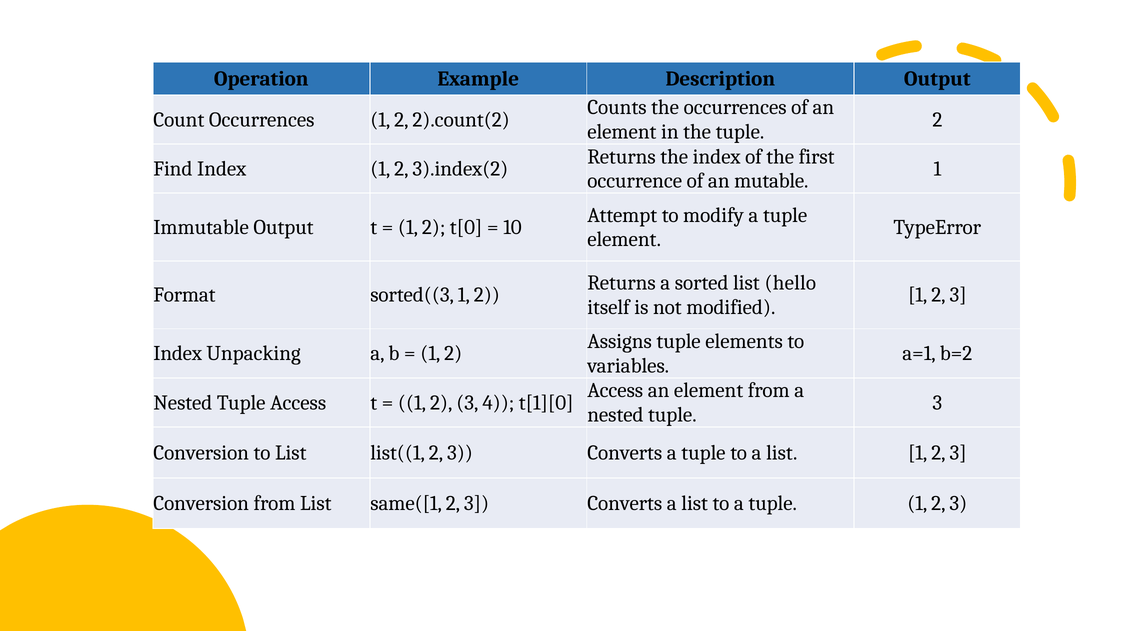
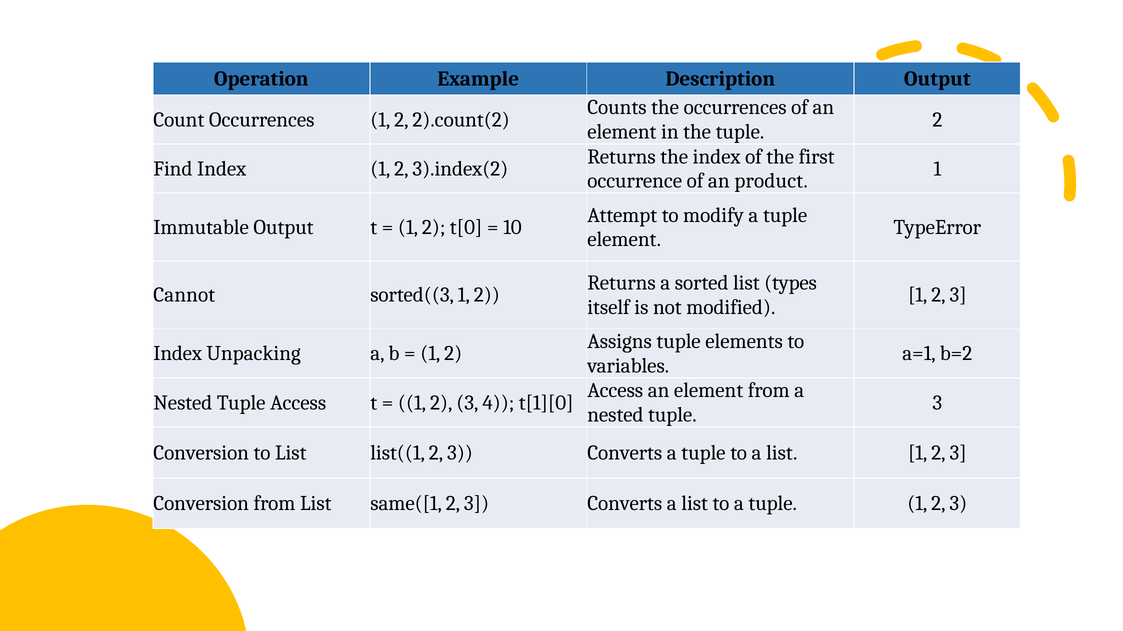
mutable: mutable -> product (771, 181)
hello: hello -> types (790, 283)
Format: Format -> Cannot (184, 295)
